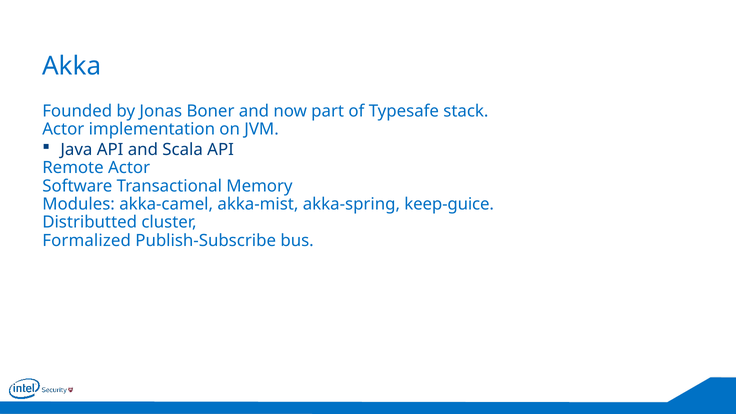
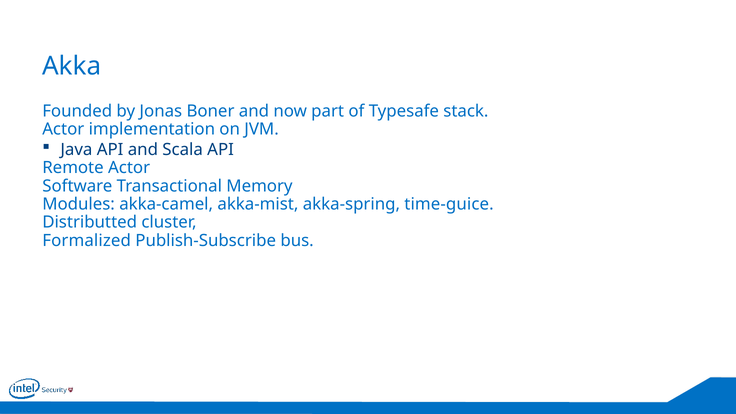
keep-guice: keep-guice -> time-guice (449, 204)
